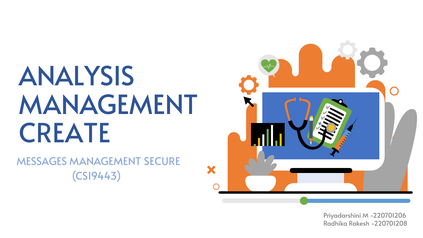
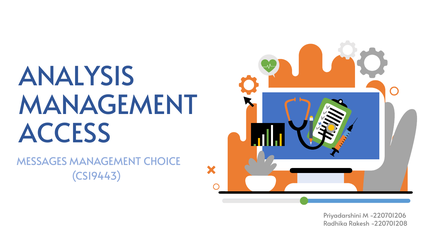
CREATE: CREATE -> ACCESS (65, 134)
SECURE: SECURE -> CHOICE (162, 162)
